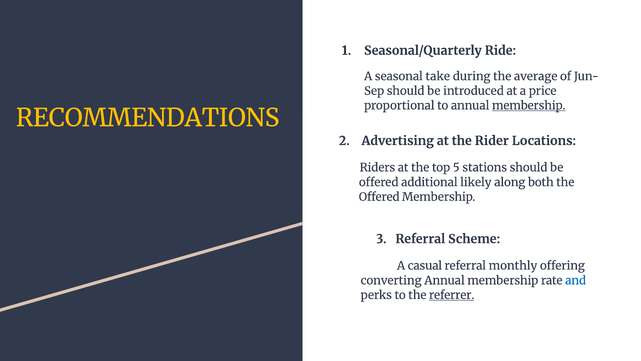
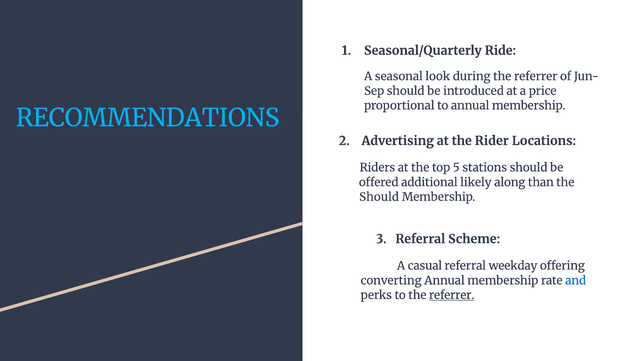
take: take -> look (438, 76)
during the average: average -> referrer (536, 76)
membership underline: present -> none (529, 106)
RECOMMENDATIONS colour: yellow -> light blue (148, 118)
both: both -> than (541, 182)
Offered: Offered -> Should (379, 197)
monthly: monthly -> weekday (513, 265)
